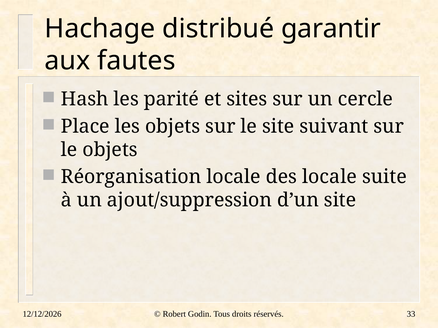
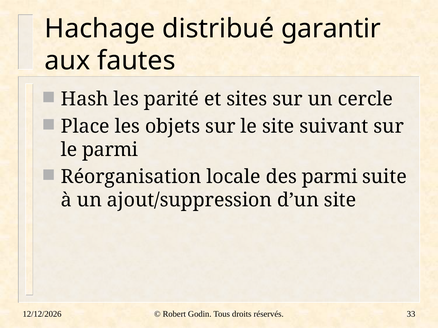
le objets: objets -> parmi (110, 150)
des locale: locale -> parmi (330, 177)
